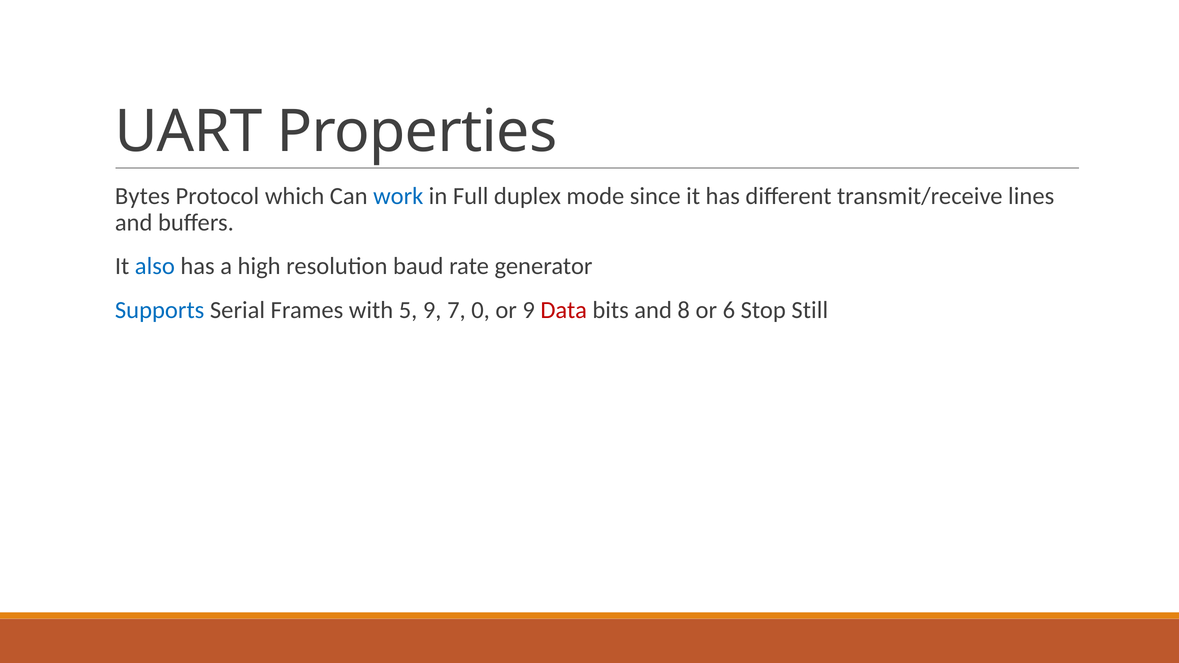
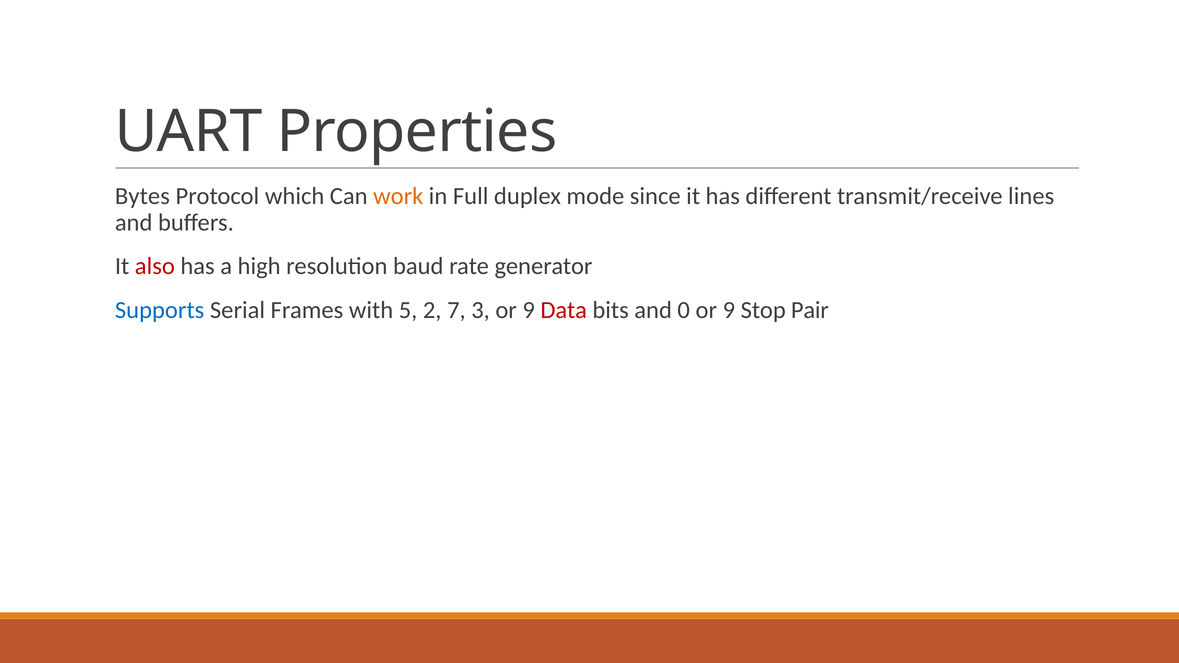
work colour: blue -> orange (398, 196)
also colour: blue -> red (155, 266)
5 9: 9 -> 2 (432, 310)
0: 0 -> 3 (481, 310)
8: 8 -> 0 (684, 310)
6: 6 -> 9 (729, 310)
Still: Still -> Pair (810, 310)
